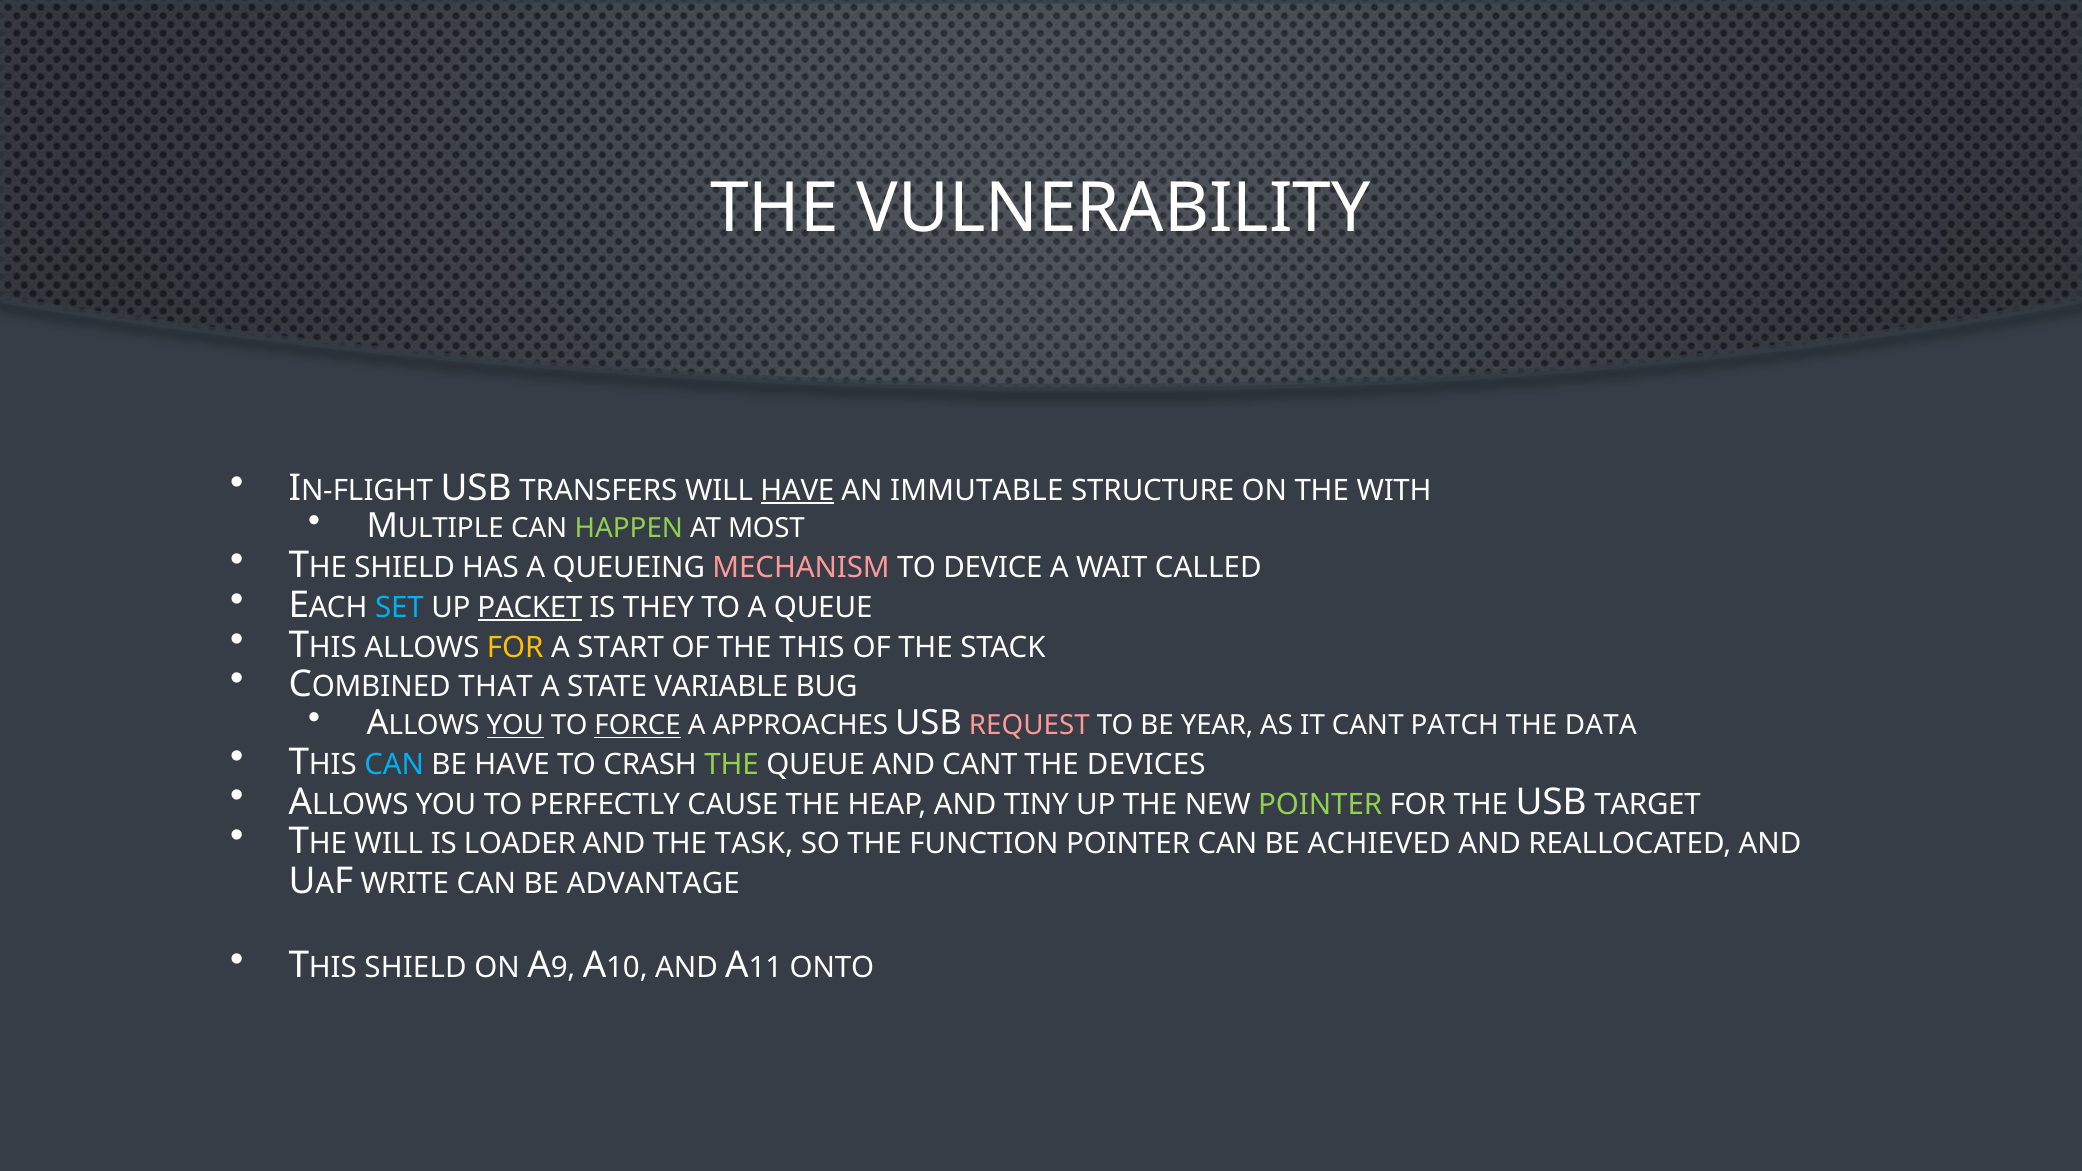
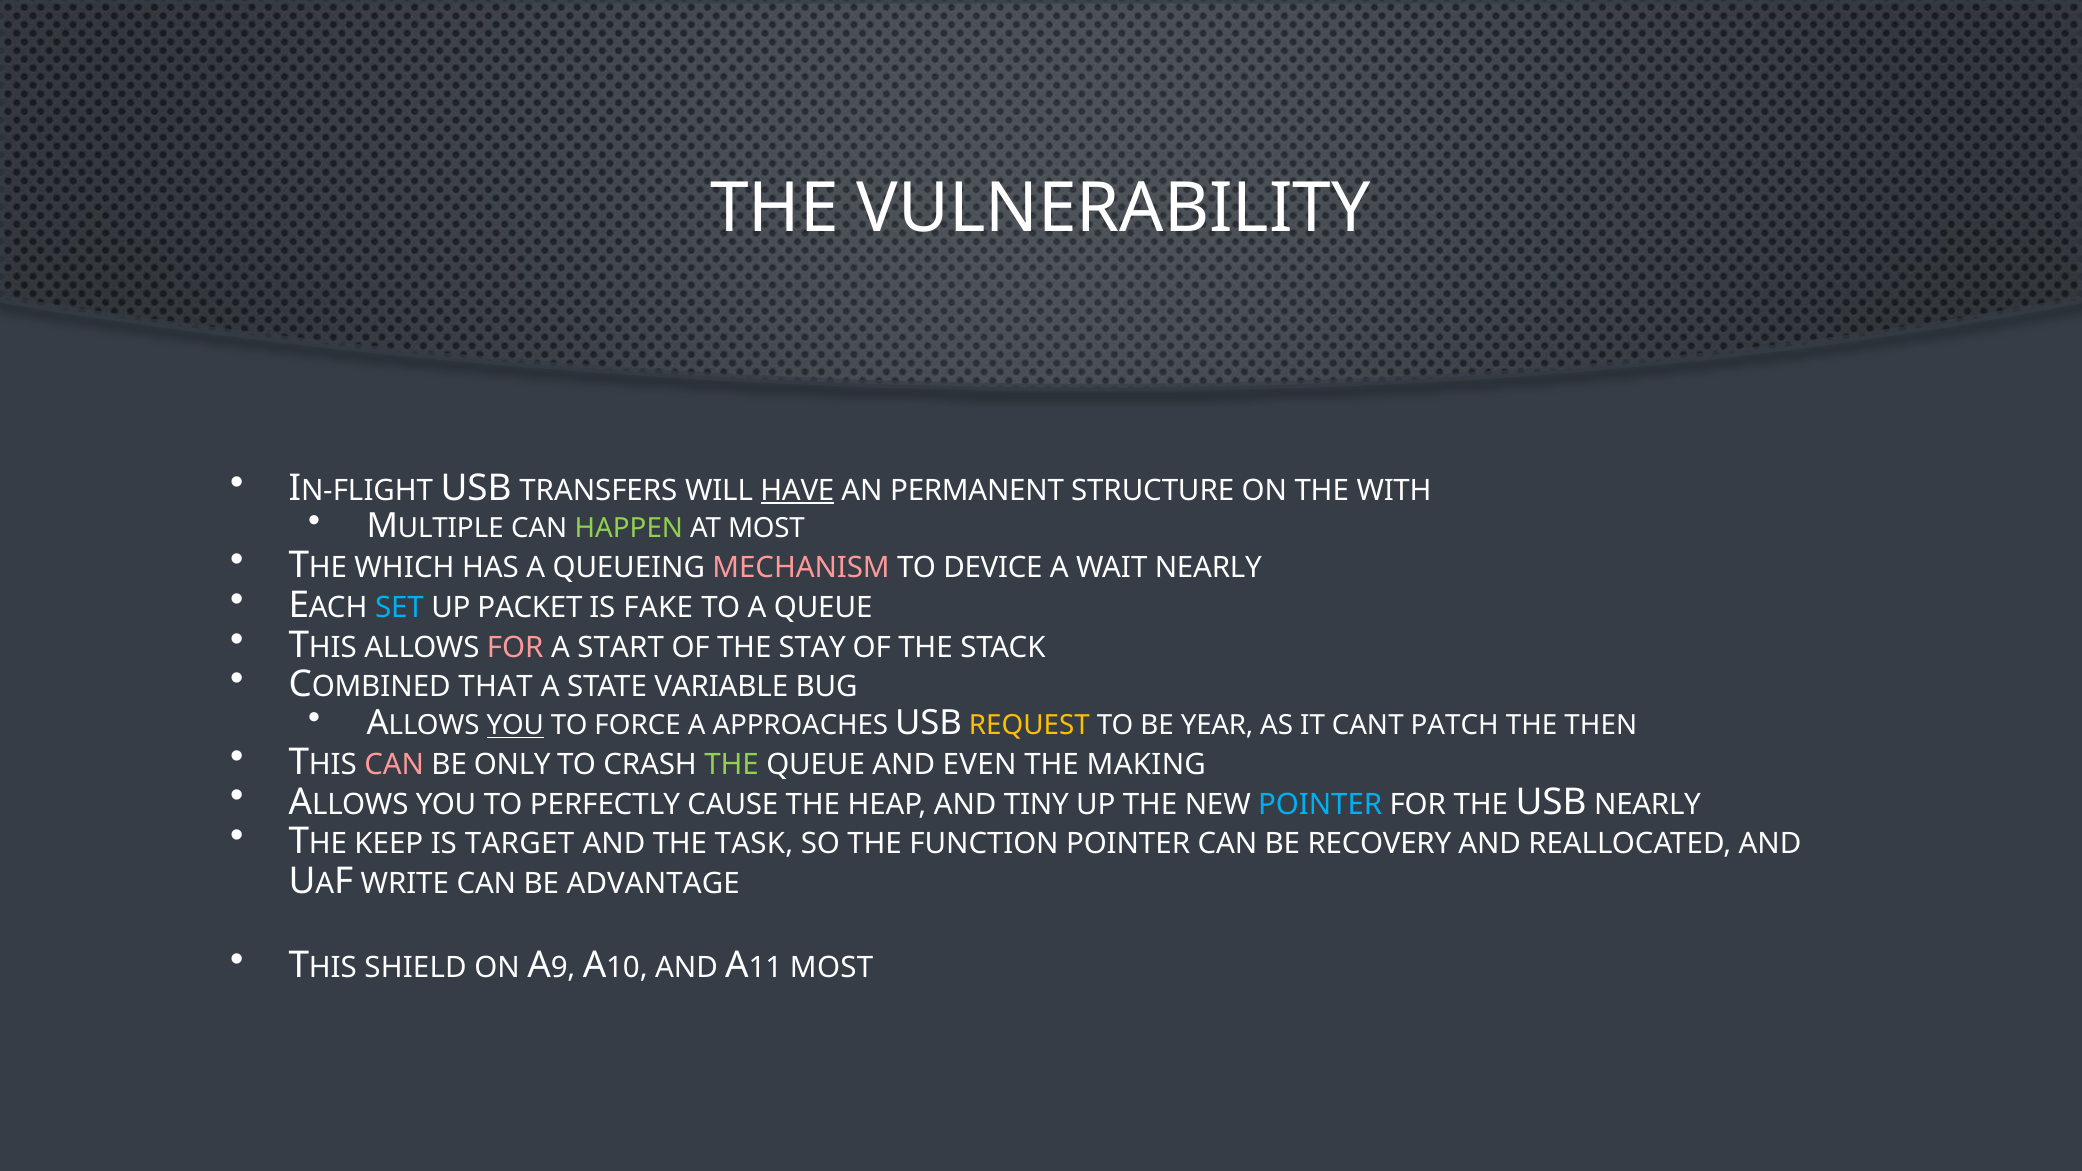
IMMUTABLE: IMMUTABLE -> PERMANENT (977, 490)
SHIELD: SHIELD -> WHICH (405, 568)
WAIT CALLED: CALLED -> NEARLY (1208, 568)
PACKET underline: present -> none (530, 608)
THEY: THEY -> FAKE (658, 608)
FOR colour: yellow -> pink (515, 647)
THIS: THIS -> STAY (812, 647)
FORCE underline: present -> none (638, 726)
REQUEST colour: pink -> yellow (1029, 726)
DATA: DATA -> THEN (1601, 726)
CAN colour: light blue -> pink (394, 765)
BE HAVE: HAVE -> ONLY (512, 765)
AND CANT: CANT -> EVEN (980, 765)
DEVICES: DEVICES -> MAKING (1146, 765)
POINTER colour: light green -> light blue (1320, 804)
USB TARGET: TARGET -> NEARLY (1648, 804)
WILL: WILL -> KEEP (389, 844)
LOADER: LOADER -> TARGET (520, 844)
ACHIEVED: ACHIEVED -> RECOVERY (1379, 844)
ONTO: ONTO -> MOST (832, 968)
